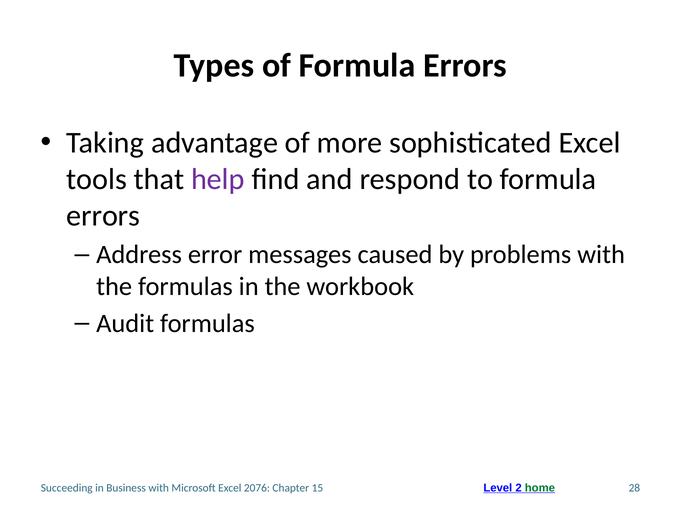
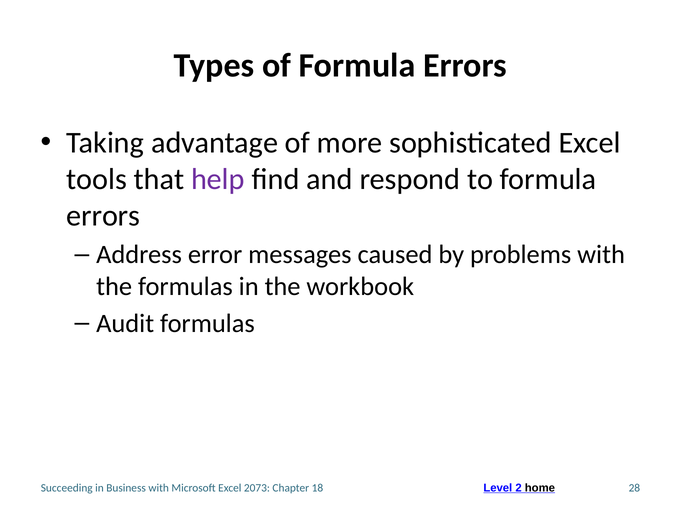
home colour: green -> black (540, 488)
2076: 2076 -> 2073 (257, 488)
15: 15 -> 18 (317, 488)
